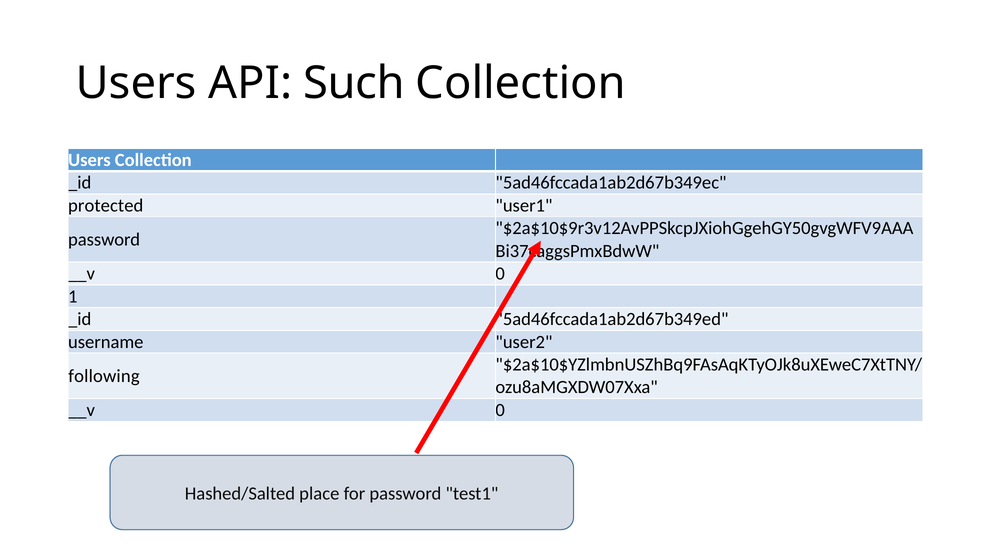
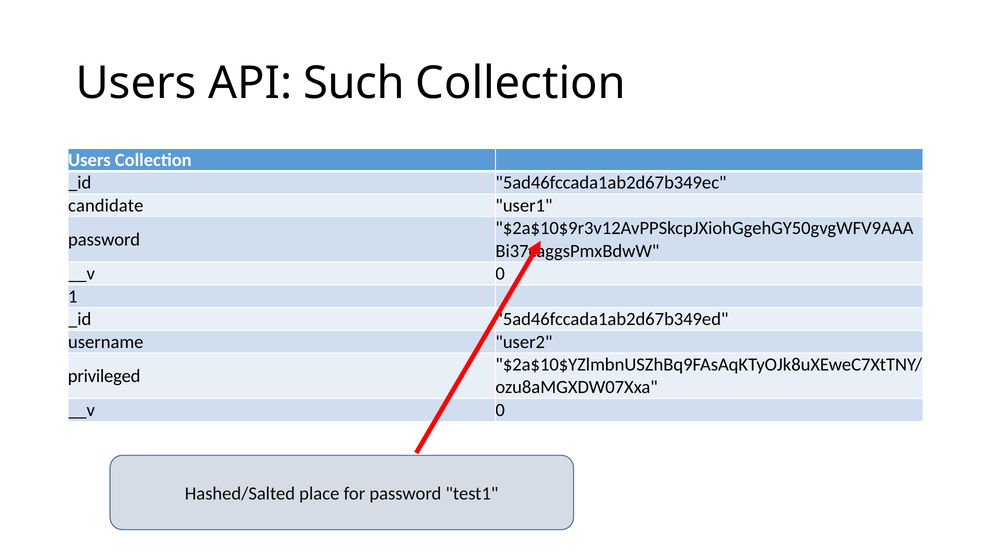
protected: protected -> candidate (106, 205)
following: following -> privileged (104, 376)
